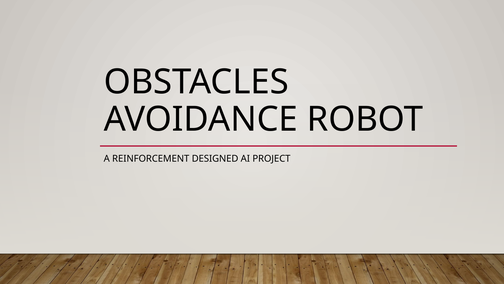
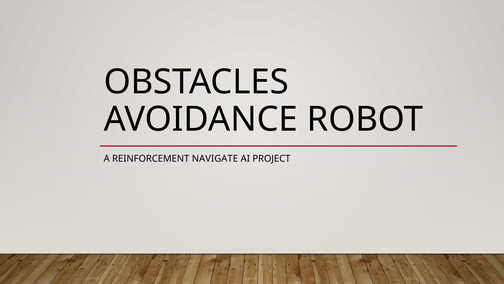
DESIGNED: DESIGNED -> NAVIGATE (215, 158)
